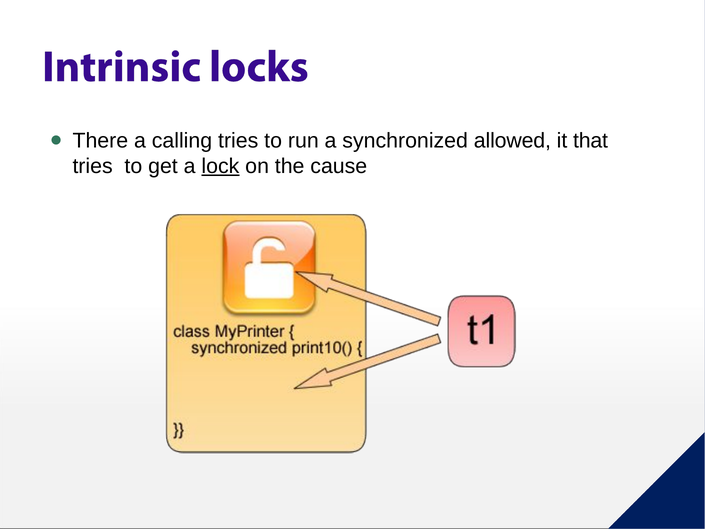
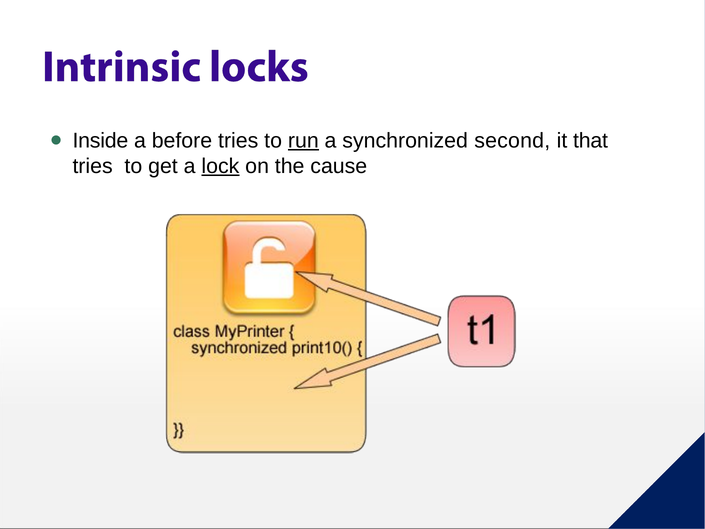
There: There -> Inside (100, 141)
calling: calling -> before (182, 141)
run underline: none -> present (303, 141)
allowed: allowed -> second (512, 141)
